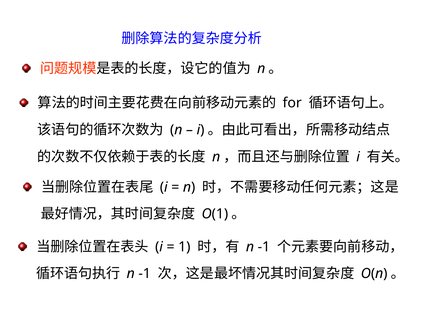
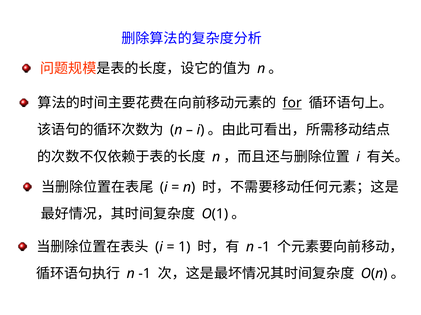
for underline: none -> present (292, 103)
